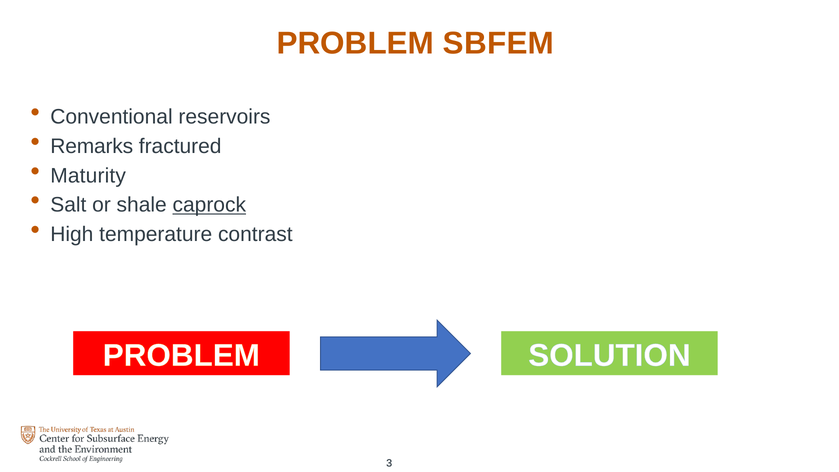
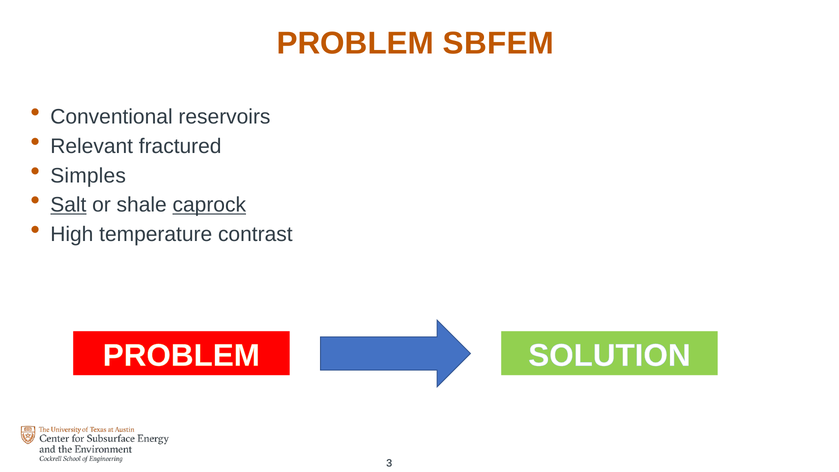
Remarks: Remarks -> Relevant (92, 146)
Maturity: Maturity -> Simples (88, 176)
Salt underline: none -> present (68, 205)
